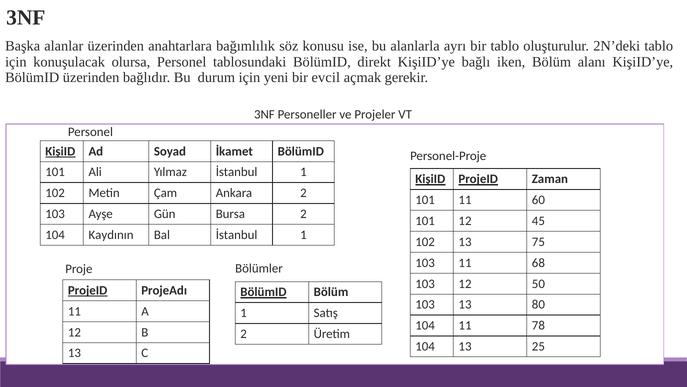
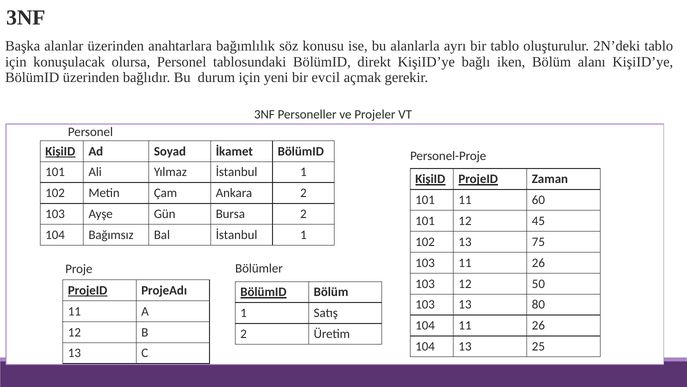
Kaydının: Kaydının -> Bağımsız (111, 235)
103 11 68: 68 -> 26 (538, 262)
104 11 78: 78 -> 26 (538, 325)
